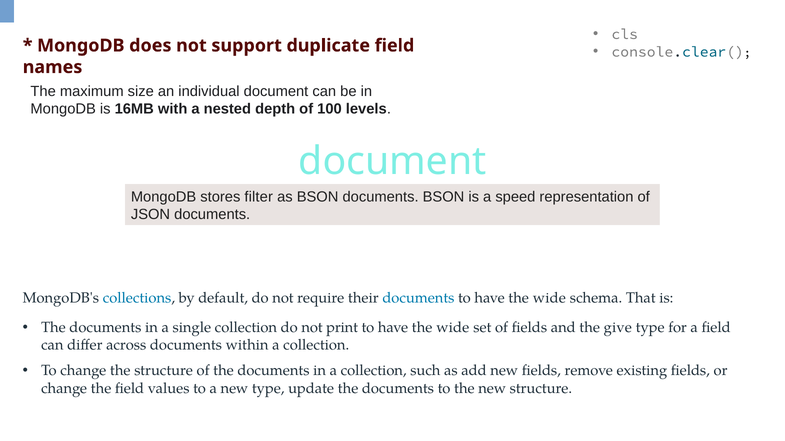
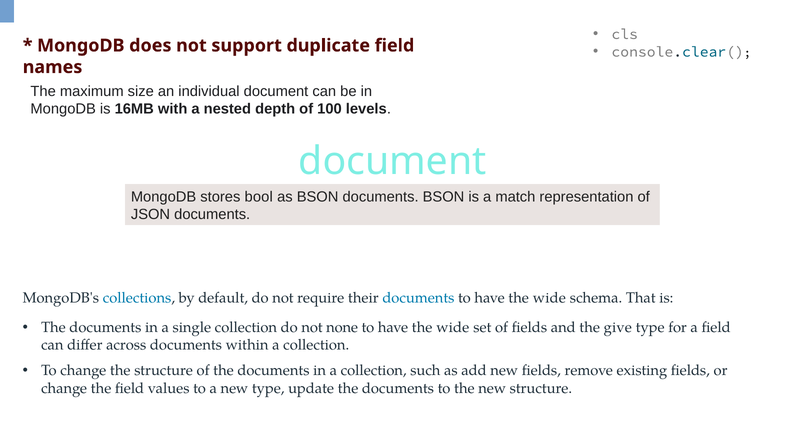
filter: filter -> bool (259, 197)
speed: speed -> match (515, 197)
print: print -> none (342, 328)
